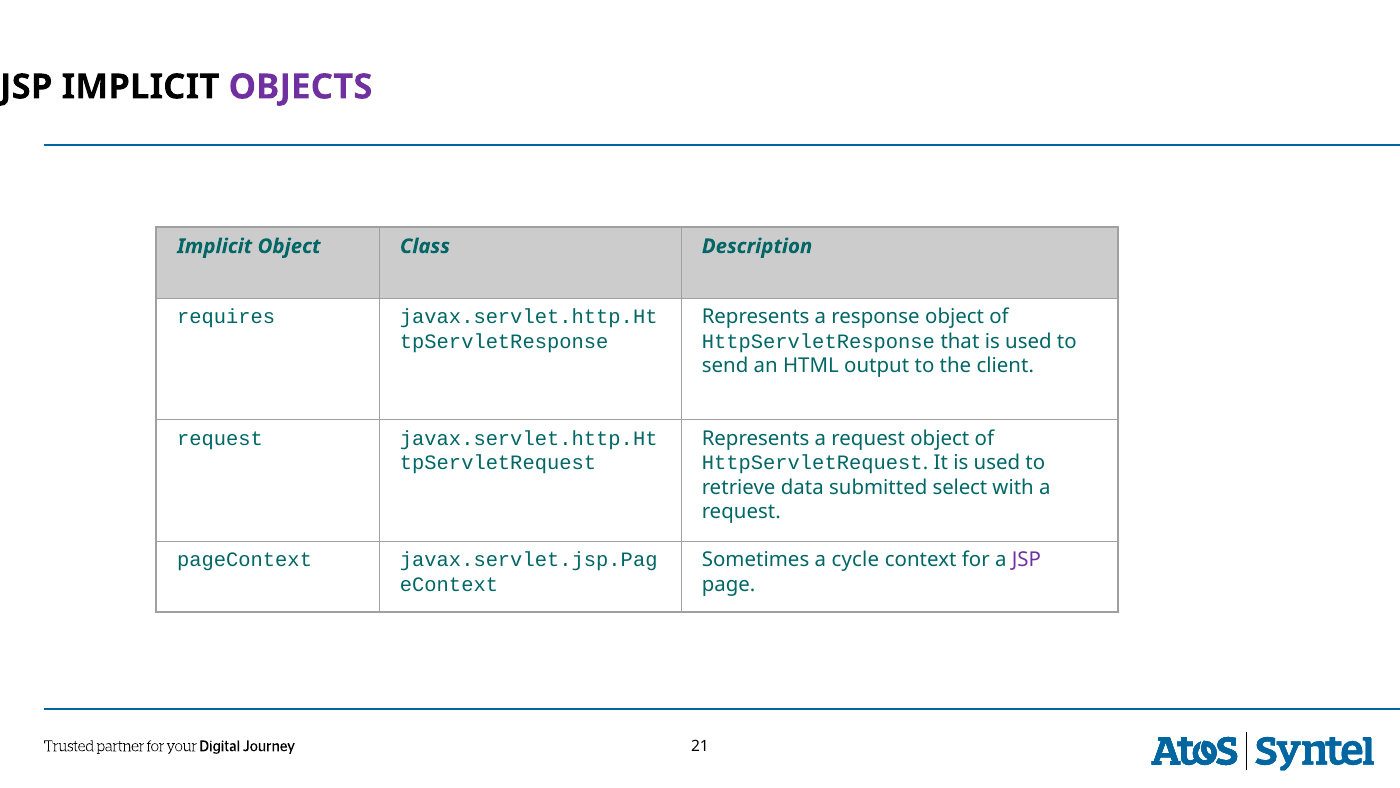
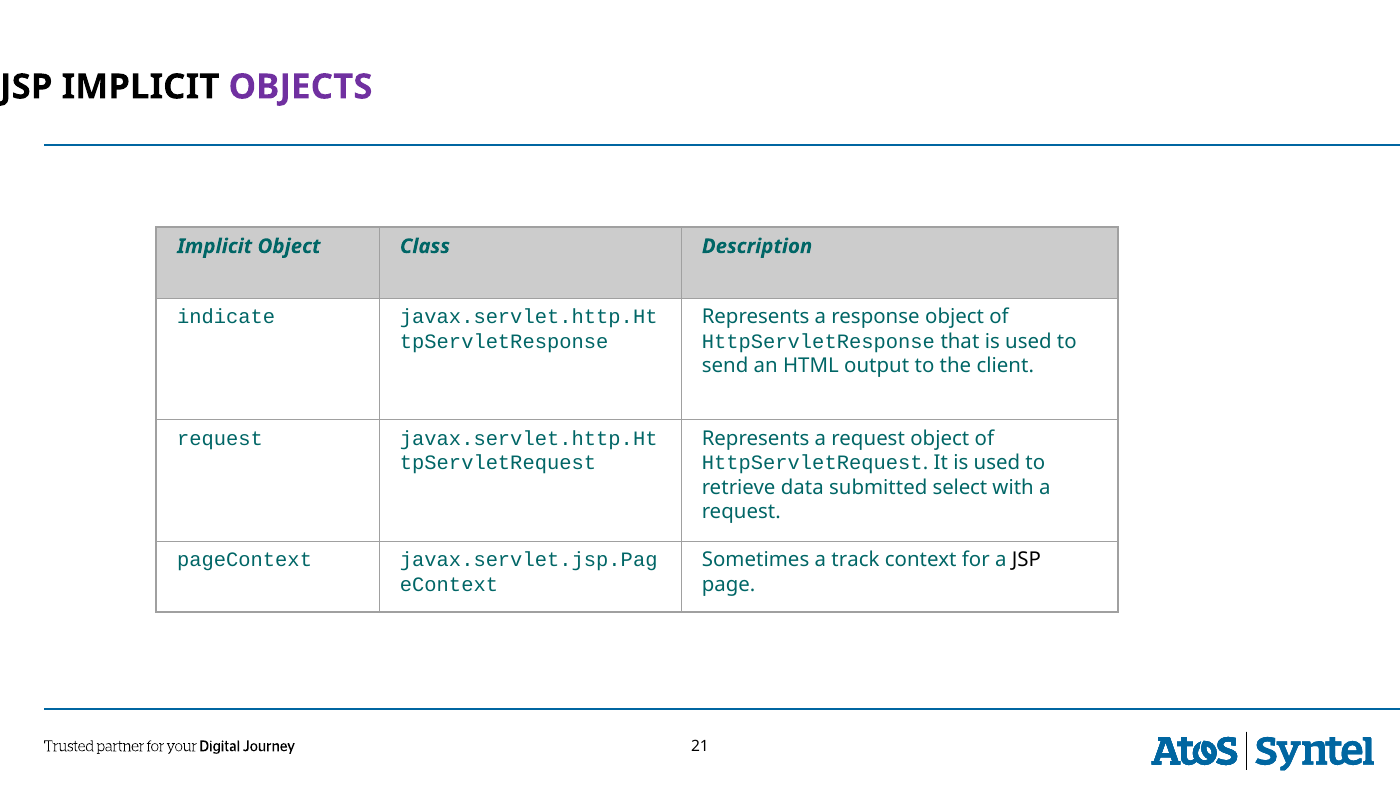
requires: requires -> indicate (226, 317)
cycle: cycle -> track (856, 560)
JSP colour: purple -> black (1026, 560)
